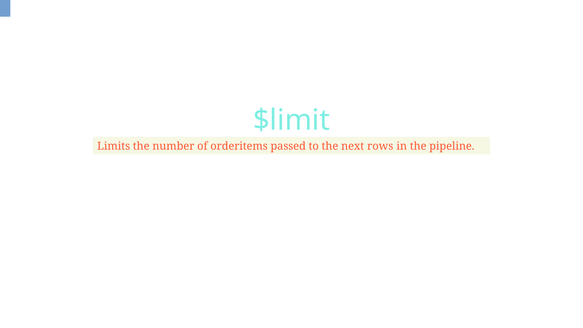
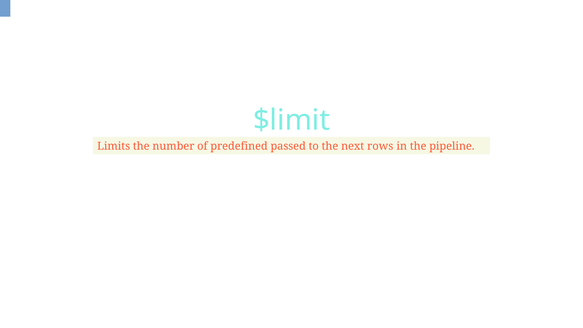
orderitems: orderitems -> predefined (239, 146)
